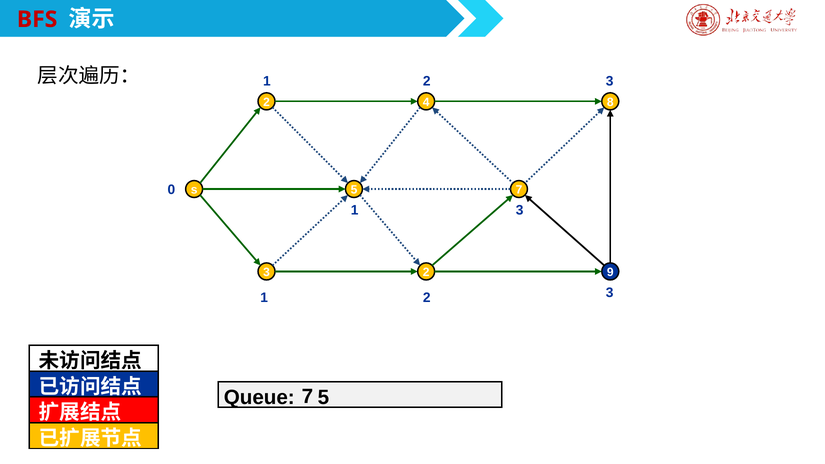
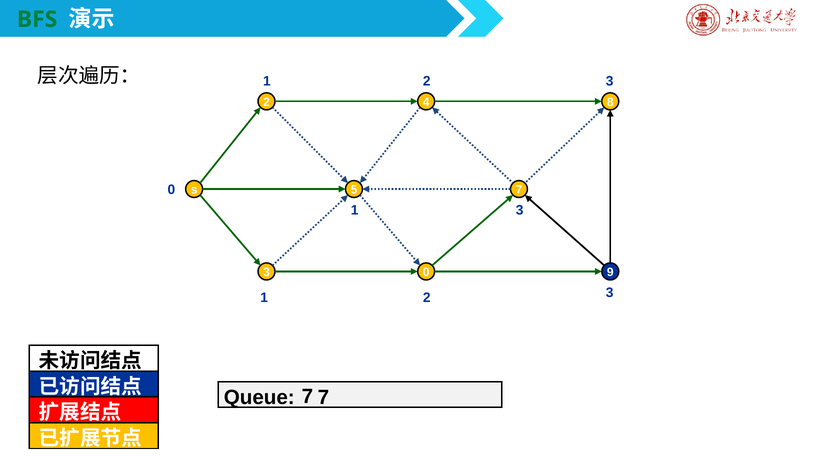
BFS colour: red -> green (37, 19)
3 2: 2 -> 0 (426, 272)
Queue 5: 5 -> 7 (323, 397)
